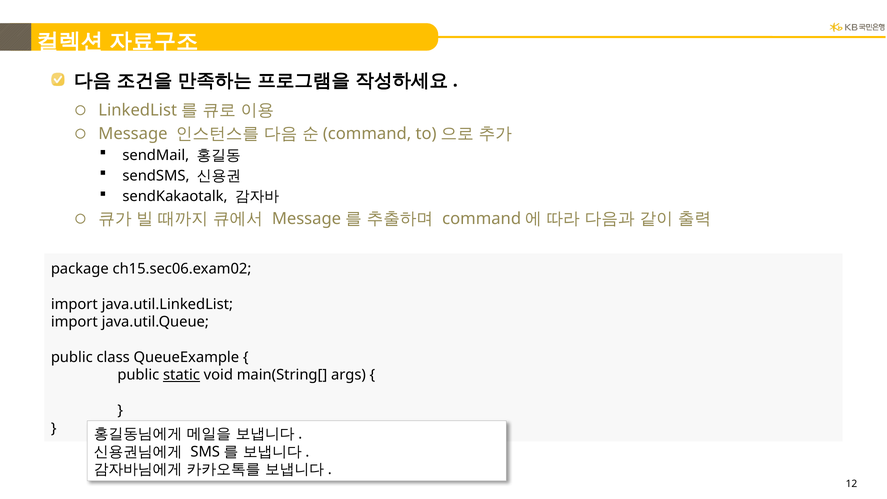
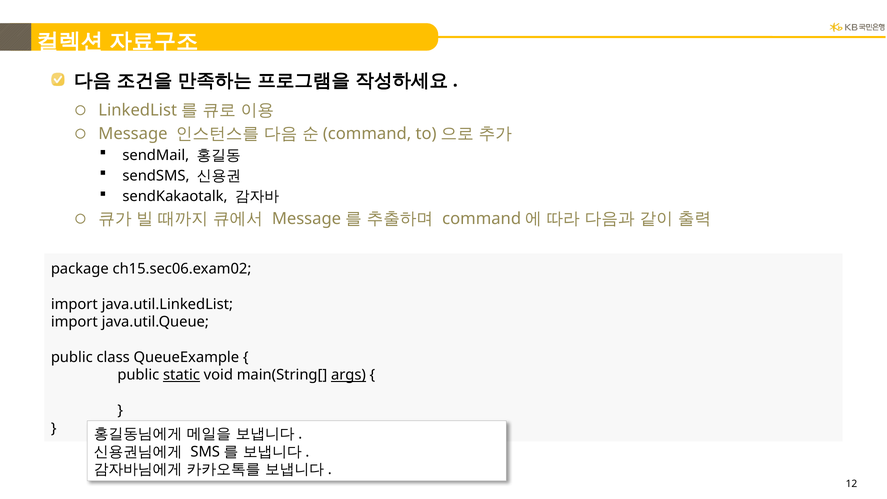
args underline: none -> present (348, 375)
